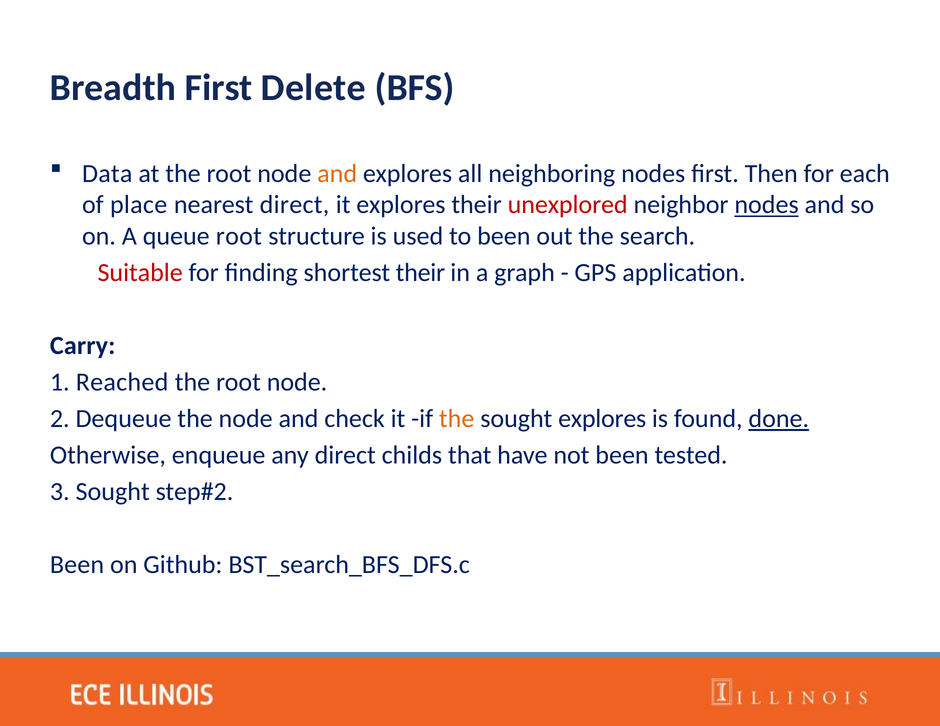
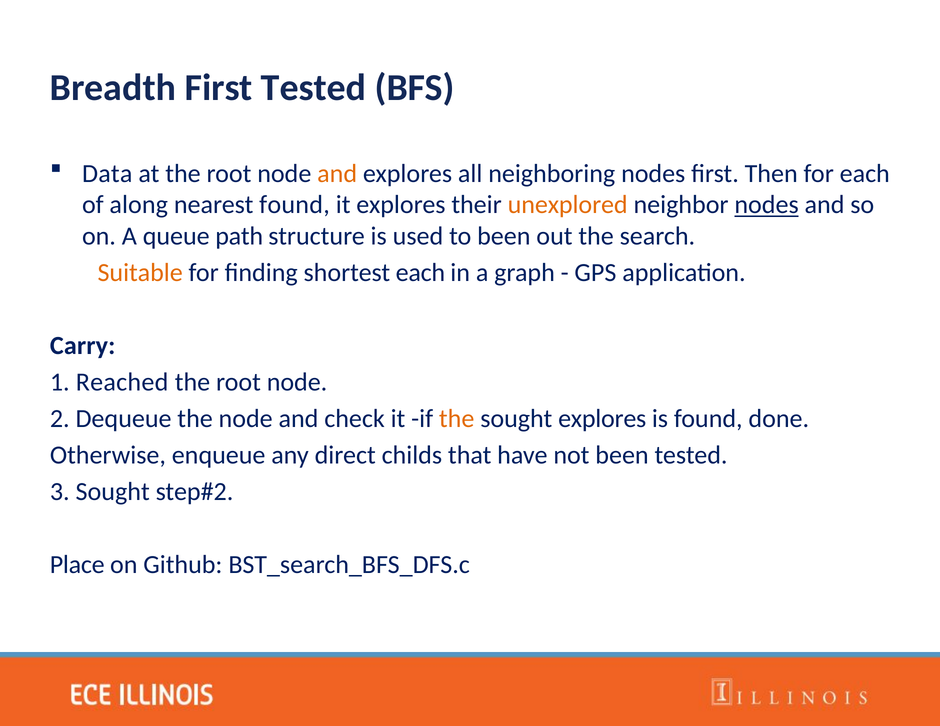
First Delete: Delete -> Tested (314, 88)
place: place -> along (139, 205)
nearest direct: direct -> found (294, 205)
unexplored colour: red -> orange (568, 205)
queue root: root -> path (239, 236)
Suitable colour: red -> orange (140, 273)
shortest their: their -> each (420, 273)
done underline: present -> none (779, 419)
Been: Been -> Place (77, 565)
